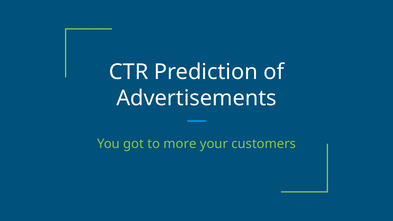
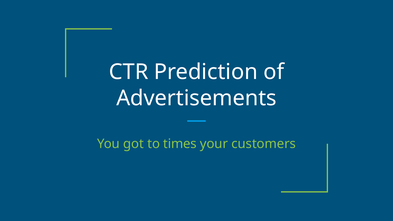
more: more -> times (180, 144)
